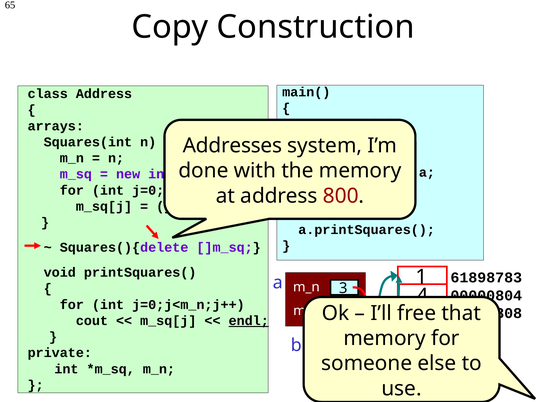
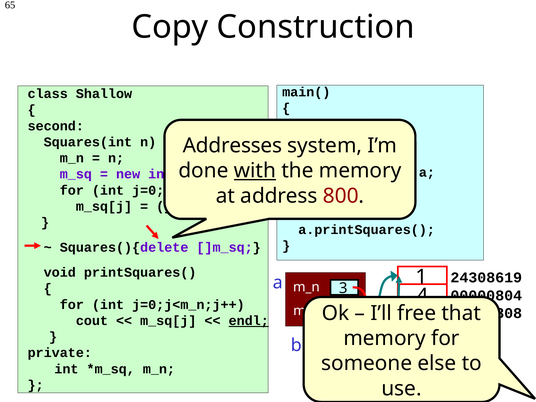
class Address: Address -> Shallow (104, 94)
arrays: arrays -> second (56, 126)
with underline: none -> present (255, 171)
61898783: 61898783 -> 24308619 (486, 278)
